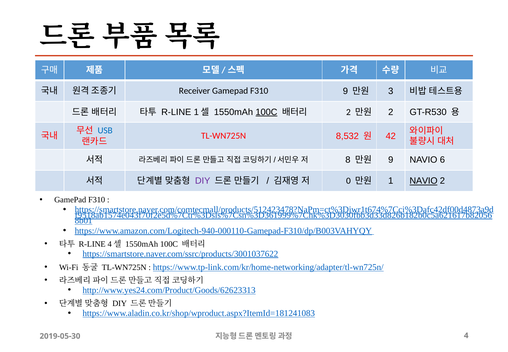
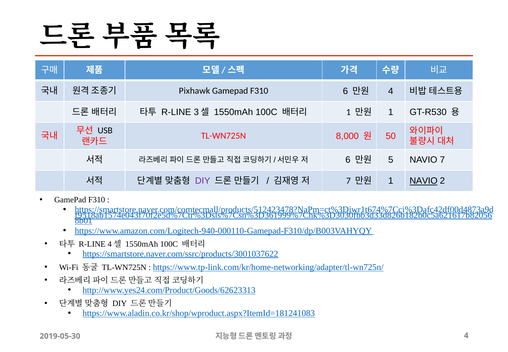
Receiver: Receiver -> Pixhawk (194, 91)
F310 9: 9 -> 6 (345, 91)
3: 3 -> 4 (391, 91)
R-LINE 1: 1 -> 3 (196, 112)
100C underline: present -> none (266, 112)
2: 2 -> 1 (348, 112)
2: 2 -> 1 (391, 112)
USB colour: blue -> black (105, 130)
8,532: 8,532 -> 8,000 (347, 136)
42: 42 -> 50 (391, 136)
8: 8 -> 6 (348, 160)
9: 9 -> 5 (391, 160)
NAVIO 6: 6 -> 7 (442, 160)
0: 0 -> 7 (348, 181)
